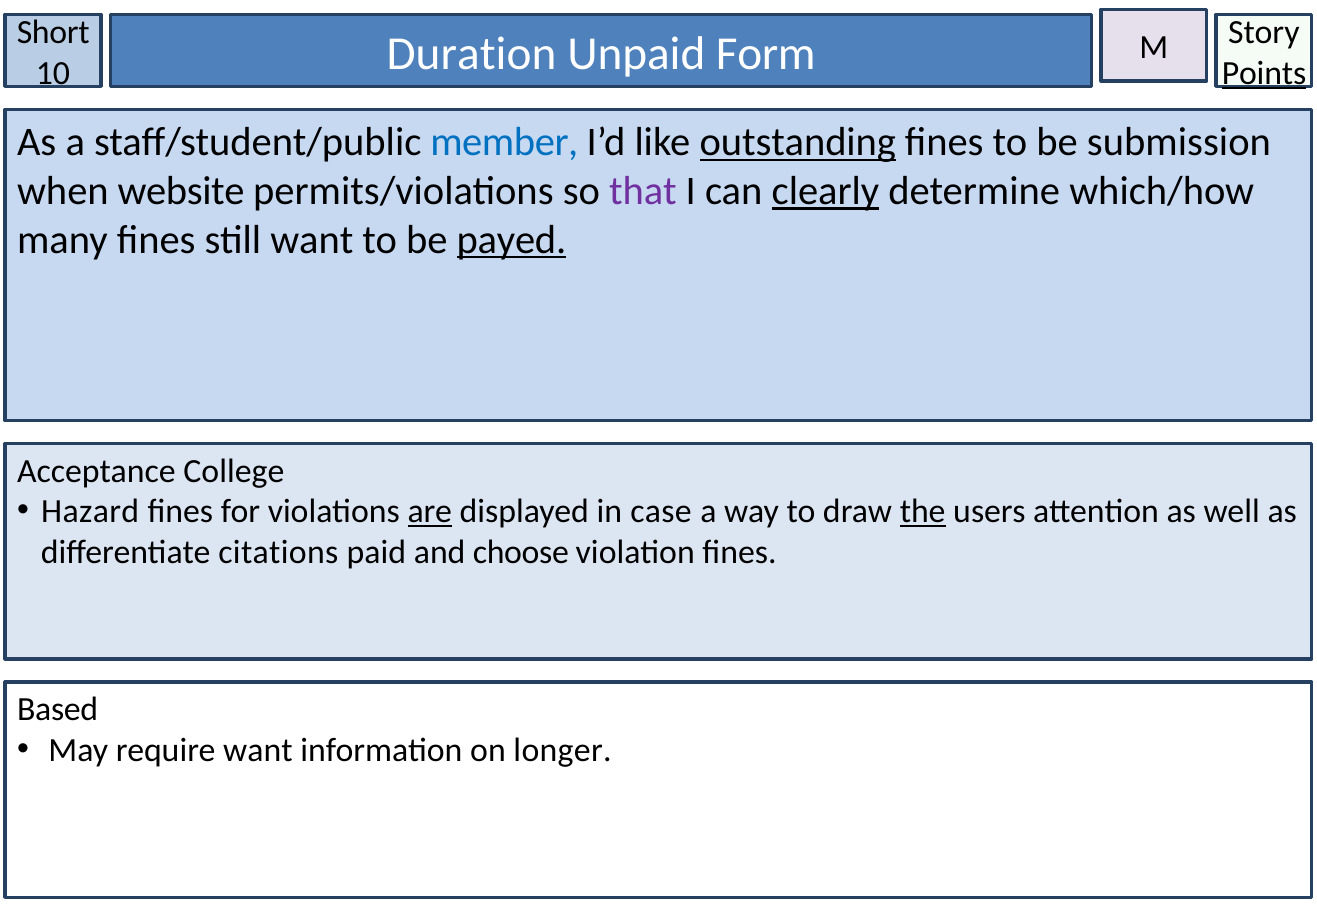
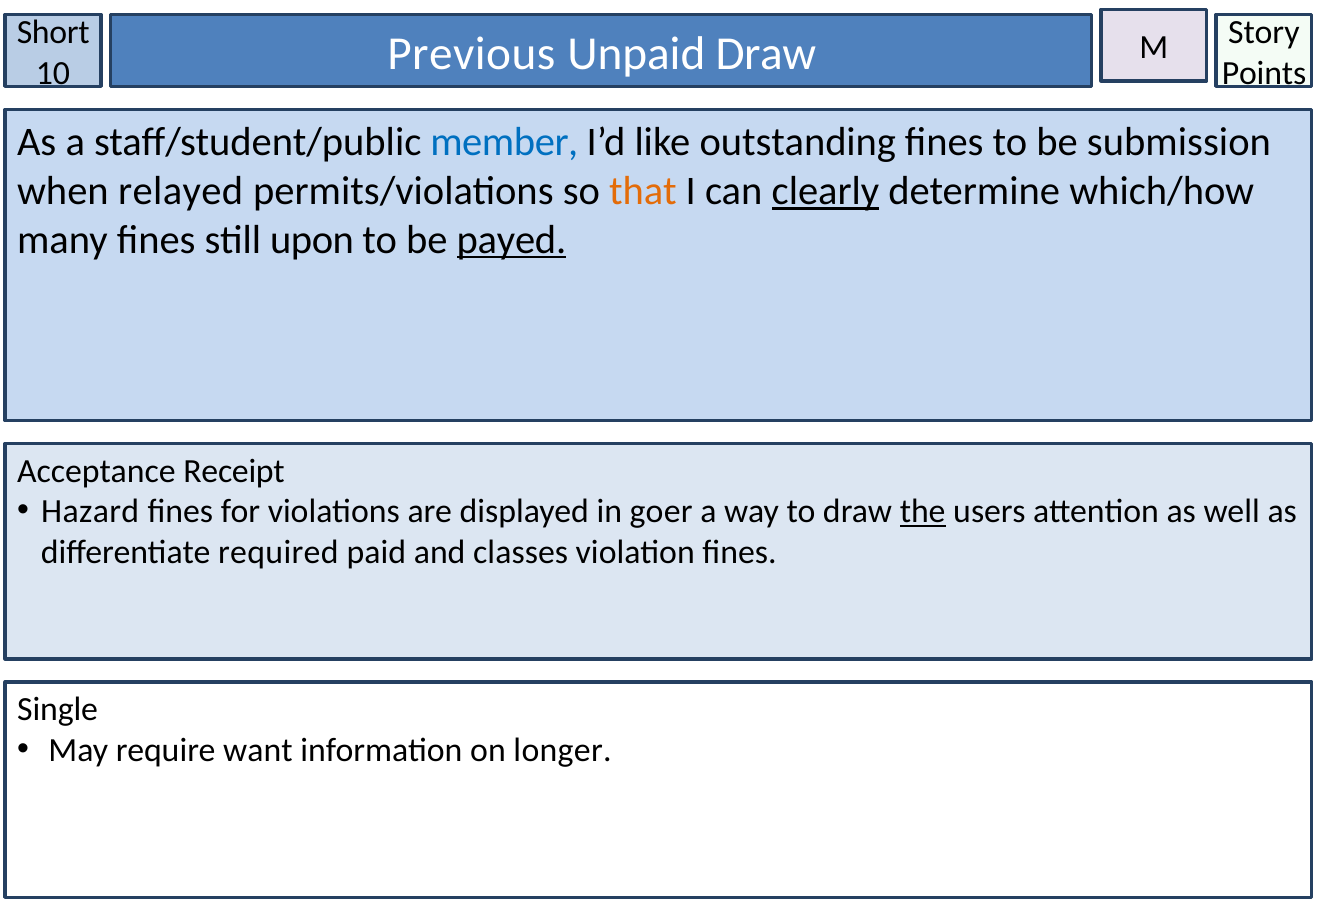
Duration: Duration -> Previous (471, 54)
Unpaid Form: Form -> Draw (766, 54)
Points underline: present -> none (1264, 73)
outstanding underline: present -> none (798, 142)
website: website -> relayed (181, 191)
that colour: purple -> orange (643, 191)
still want: want -> upon (312, 240)
College: College -> Receipt (234, 471)
are underline: present -> none (430, 511)
case: case -> goer (661, 511)
citations: citations -> required (278, 552)
choose: choose -> classes (521, 552)
Based: Based -> Single (58, 709)
